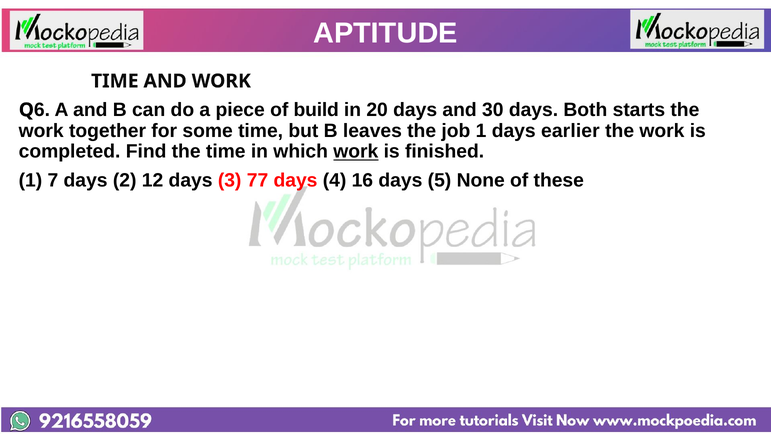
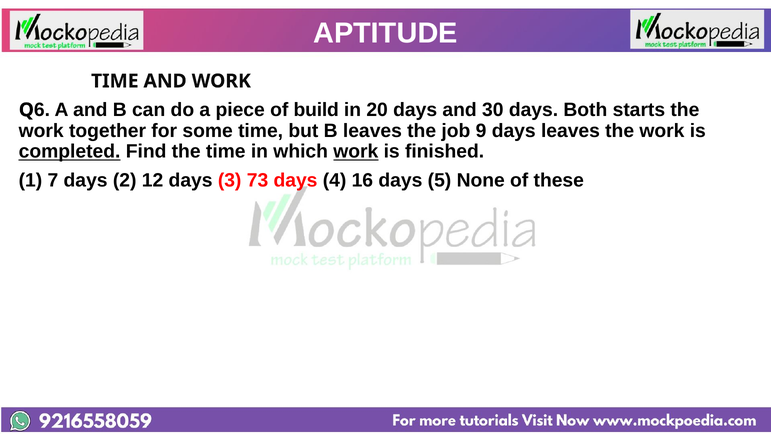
job 1: 1 -> 9 (481, 131)
days earlier: earlier -> leaves (570, 131)
completed underline: none -> present (70, 151)
77: 77 -> 73 (258, 180)
